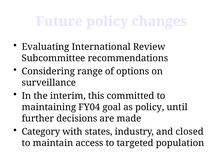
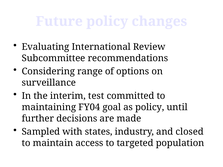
this: this -> test (96, 96)
Category: Category -> Sampled (41, 132)
